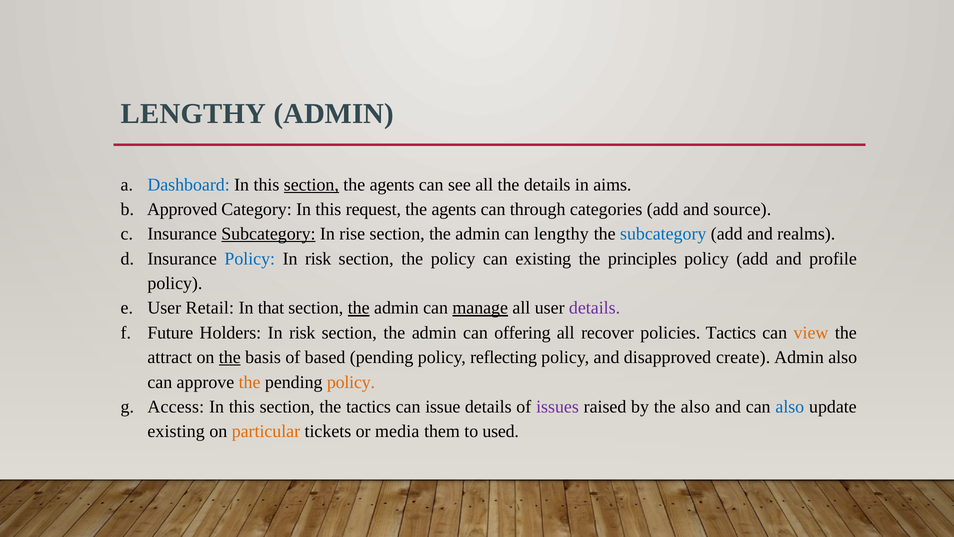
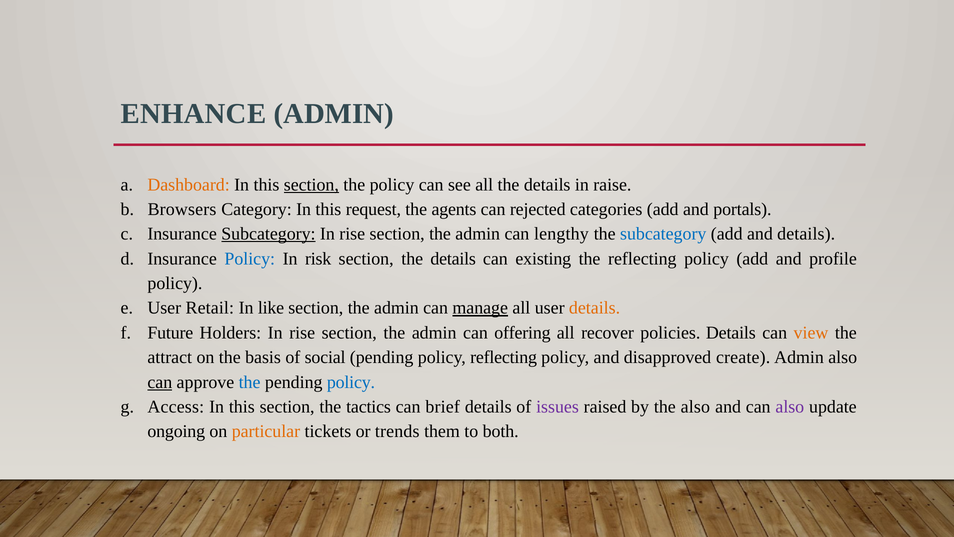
LENGTHY: LENGTHY -> ENHANCE (193, 114)
Dashboard colour: blue -> orange (189, 184)
agents: agents -> policy (392, 184)
aims: aims -> raise (612, 184)
Approved: Approved -> Browsers (182, 209)
through: through -> rejected (538, 209)
source: source -> portals (742, 209)
and realms: realms -> details (806, 234)
section the policy: policy -> details (453, 259)
the principles: principles -> reflecting (642, 259)
that: that -> like (271, 308)
the underline: present -> none (359, 308)
details colour: purple -> orange (595, 308)
Holders In risk: risk -> rise (302, 333)
policies Tactics: Tactics -> Details (731, 333)
the underline: present -> none (230, 357)
based: based -> social (325, 357)
can underline: none -> present (160, 382)
the colour: orange -> blue (250, 382)
policy colour: orange -> blue (351, 382)
issue: issue -> brief (443, 407)
also colour: blue -> purple (790, 407)
existing: existing -> ongoing (176, 431)
media: media -> trends (397, 431)
used: used -> both (501, 431)
